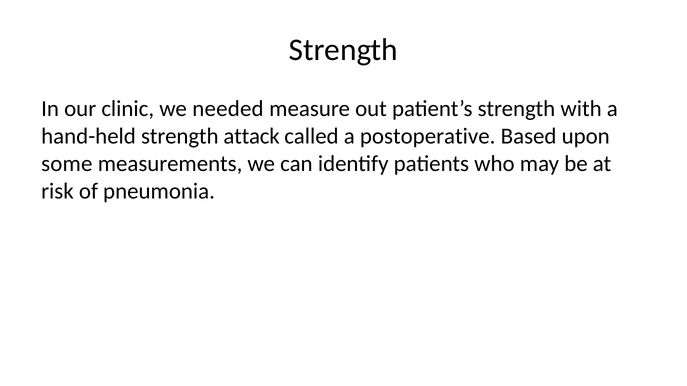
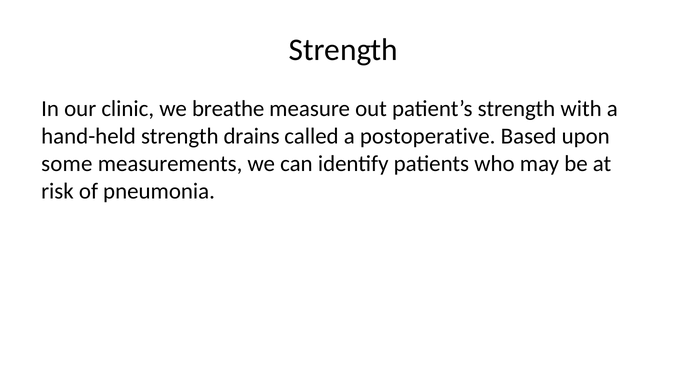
needed: needed -> breathe (228, 109)
attack: attack -> drains (252, 136)
